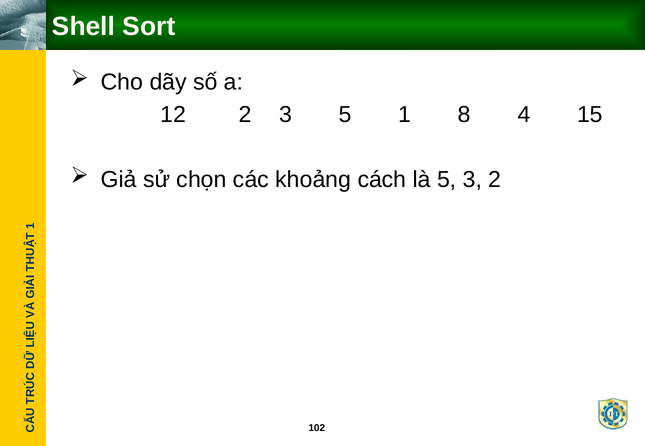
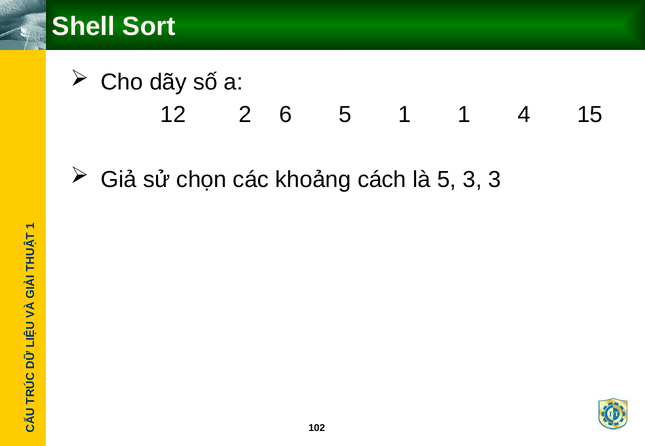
2 3: 3 -> 6 (286, 115)
1 8: 8 -> 1 (464, 115)
3 2: 2 -> 3 (495, 180)
